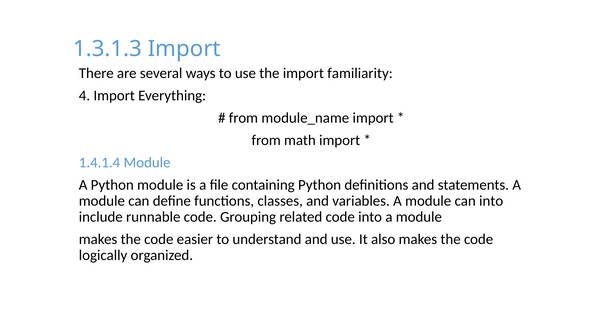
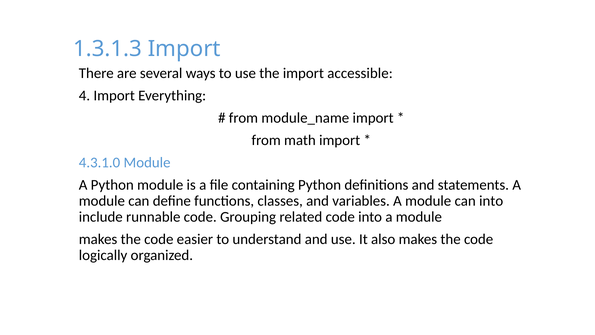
familiarity: familiarity -> accessible (360, 73)
1.4.1.4: 1.4.1.4 -> 4.3.1.0 (100, 162)
